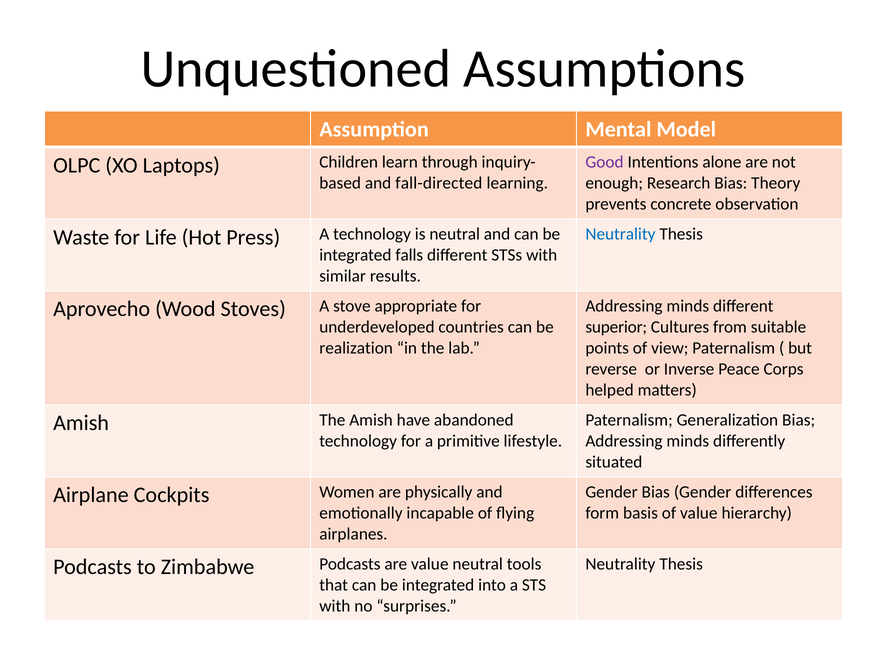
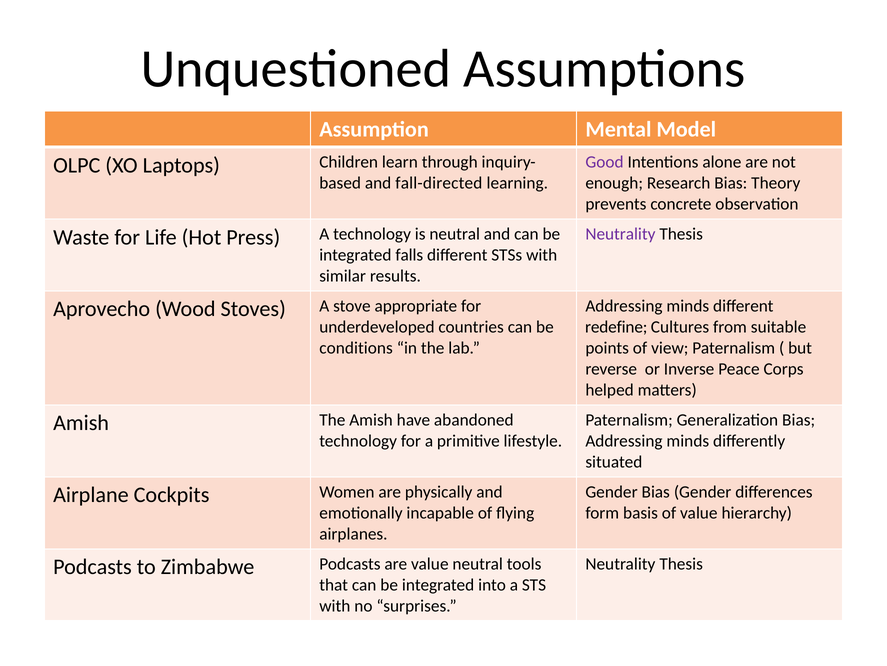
Neutrality colour: blue -> purple (620, 234)
superior: superior -> redefine (616, 327)
realization: realization -> conditions (356, 348)
